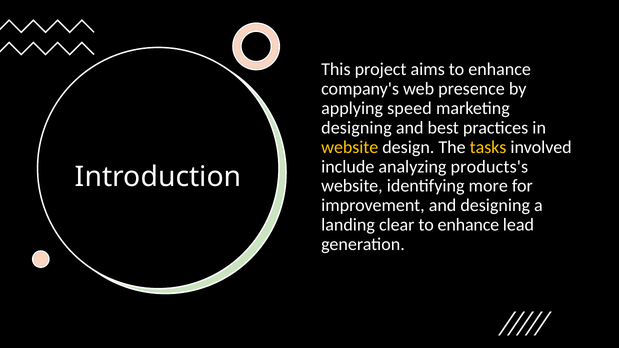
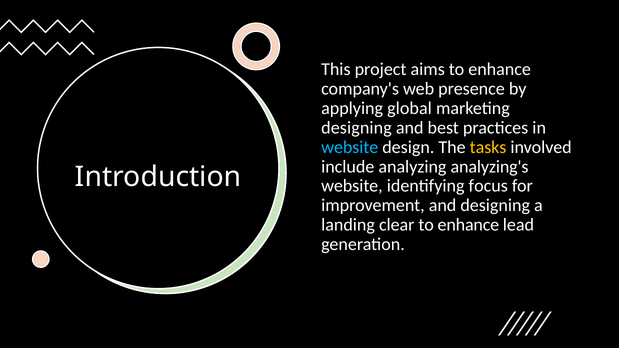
speed: speed -> global (410, 108)
website colour: yellow -> light blue (350, 147)
products's: products's -> analyzing's (490, 167)
more: more -> focus (488, 186)
